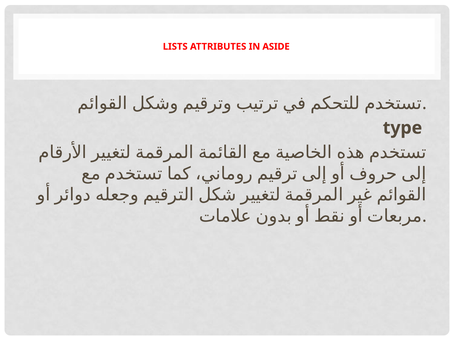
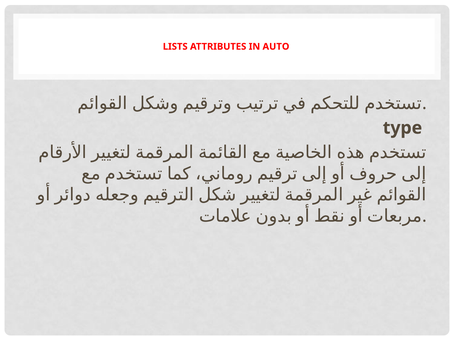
ASIDE: ASIDE -> AUTO (276, 47)
